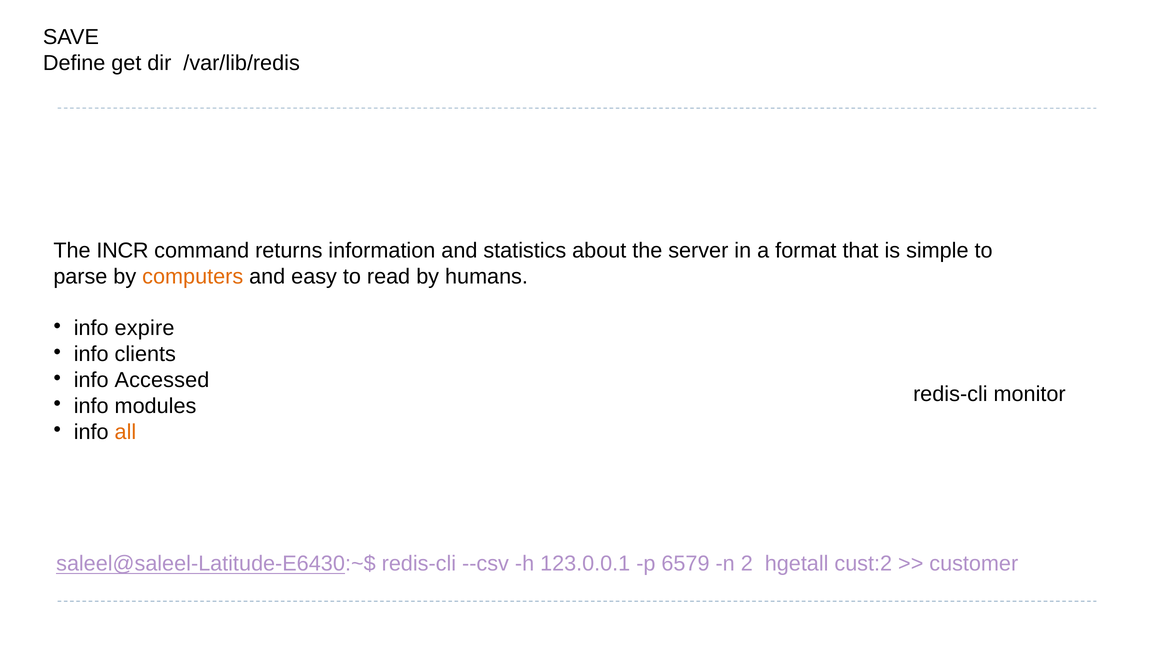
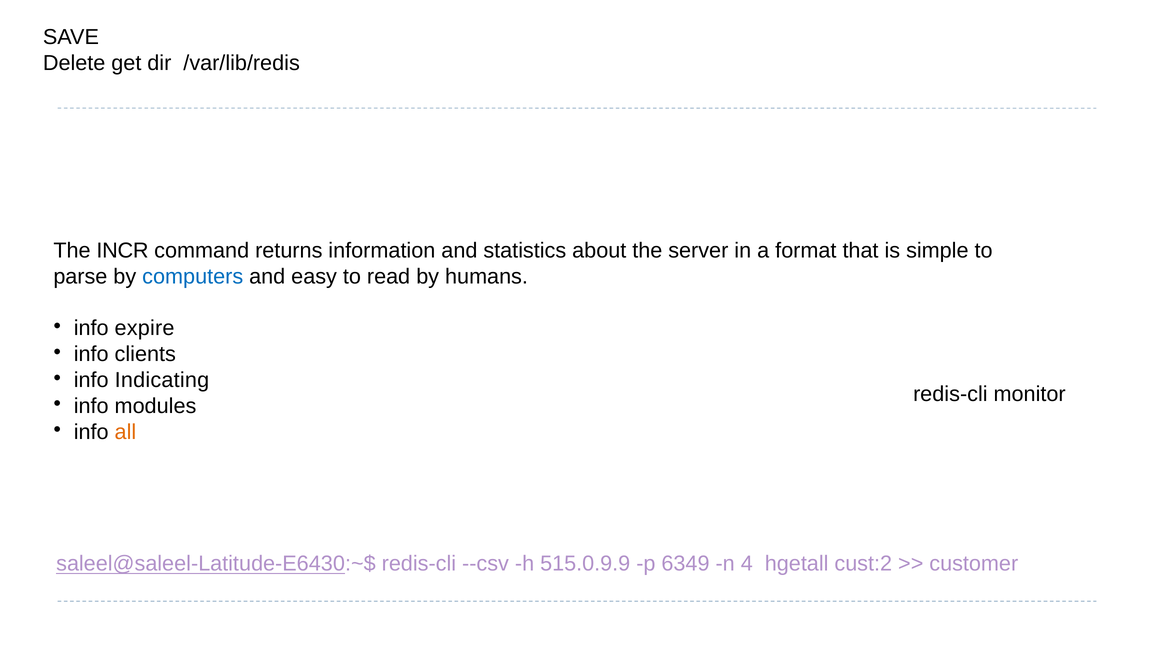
Define: Define -> Delete (74, 63)
computers colour: orange -> blue (193, 276)
Accessed: Accessed -> Indicating (162, 380)
123.0.0.1: 123.0.0.1 -> 515.0.9.9 (585, 564)
6579: 6579 -> 6349 (685, 564)
2: 2 -> 4 (747, 564)
